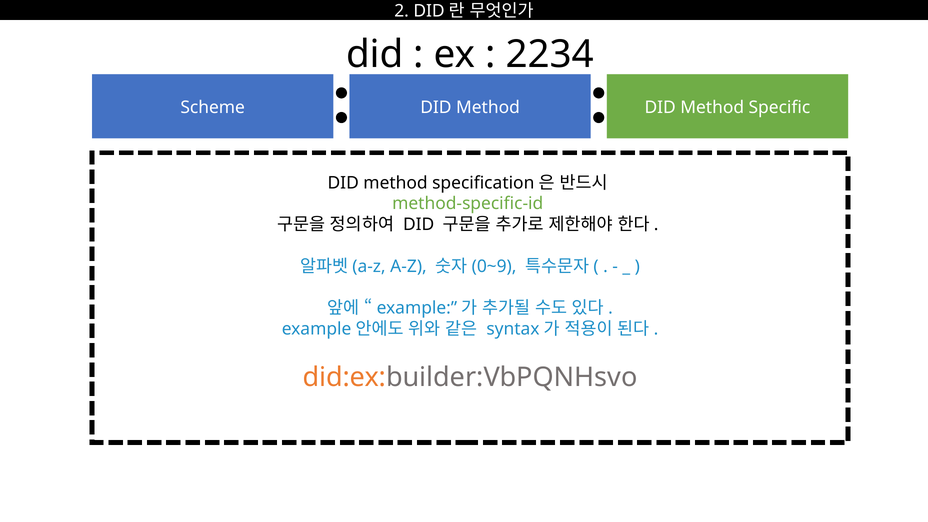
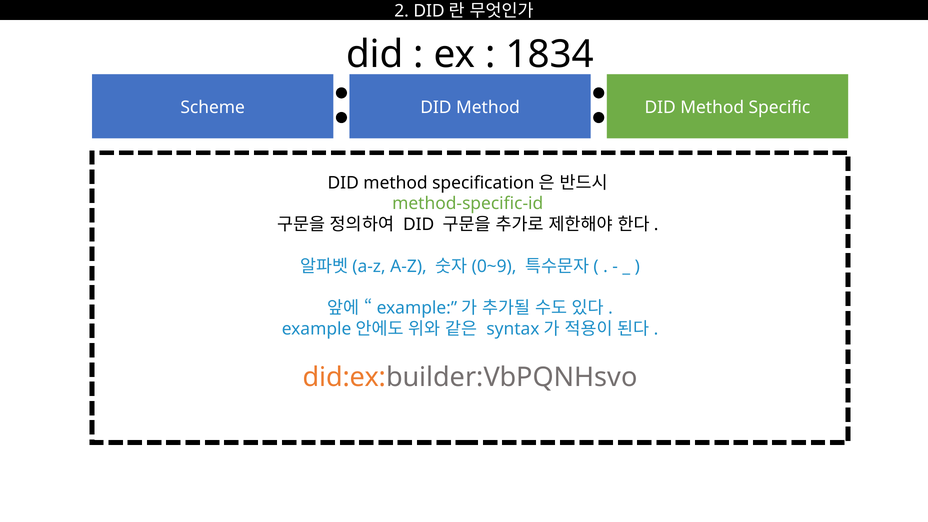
2234: 2234 -> 1834 (550, 54)
